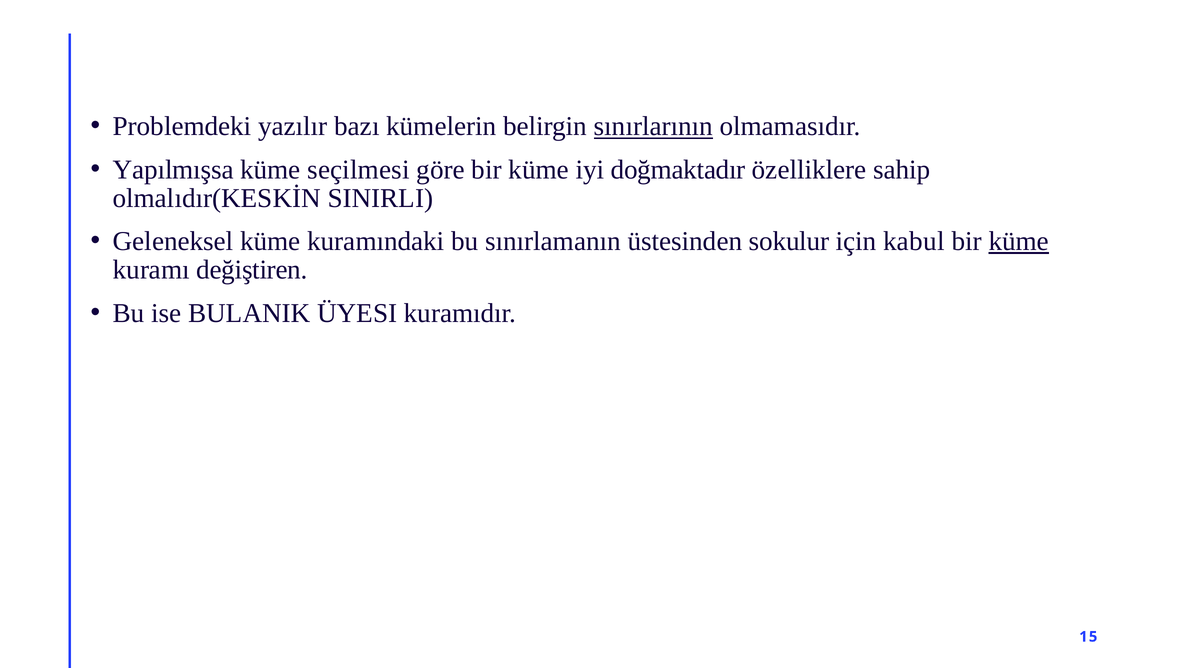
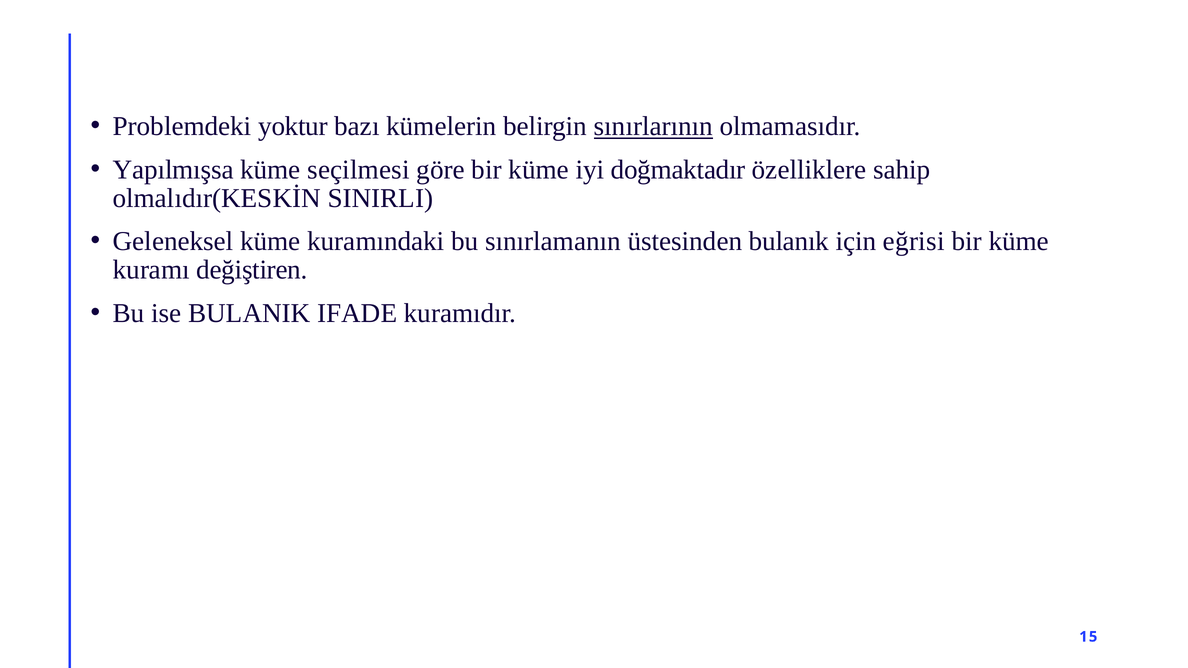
yazılır: yazılır -> yoktur (293, 126)
sokulur: sokulur -> bulanık (789, 241)
kabul: kabul -> eğrisi (914, 241)
küme underline: present -> none (1019, 241)
ÜYESI: ÜYESI -> IFADE (357, 313)
